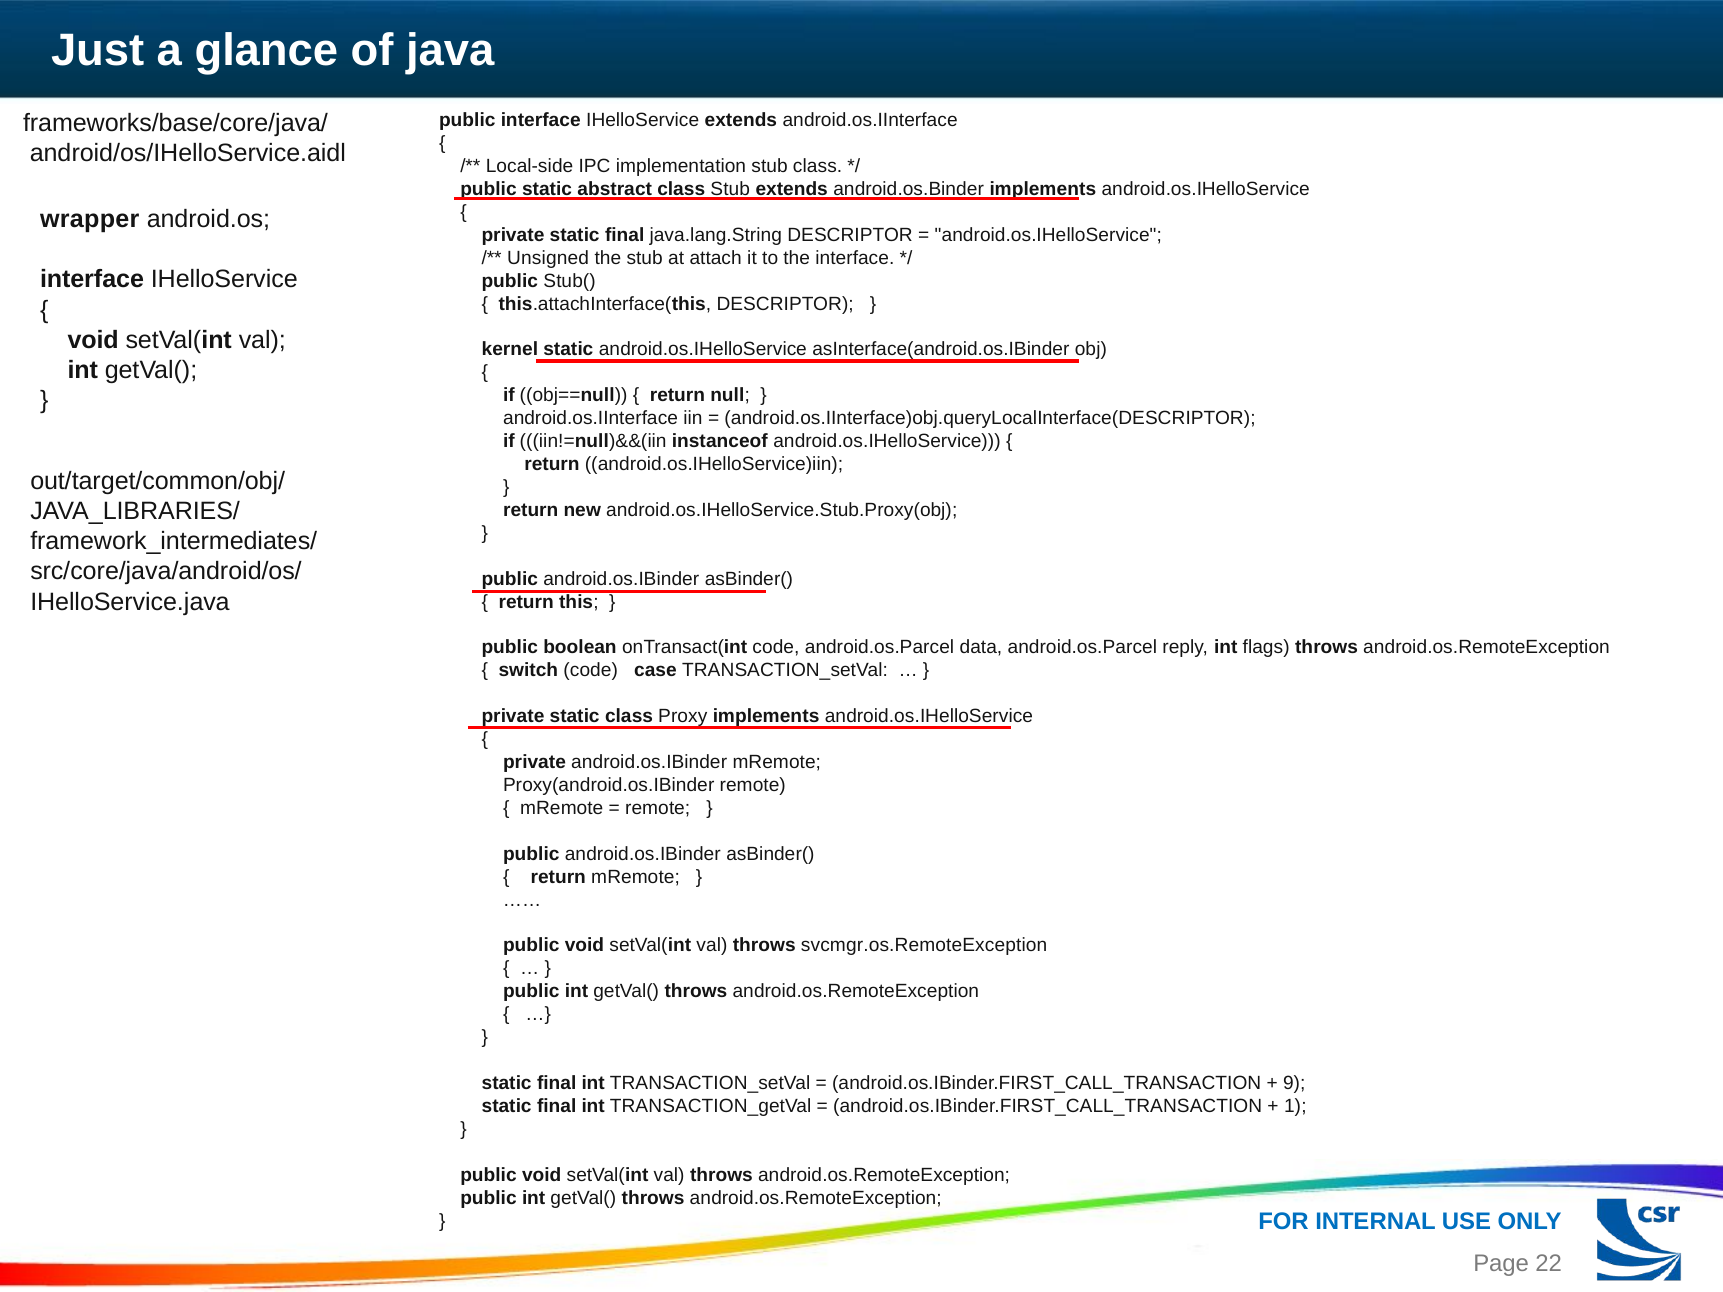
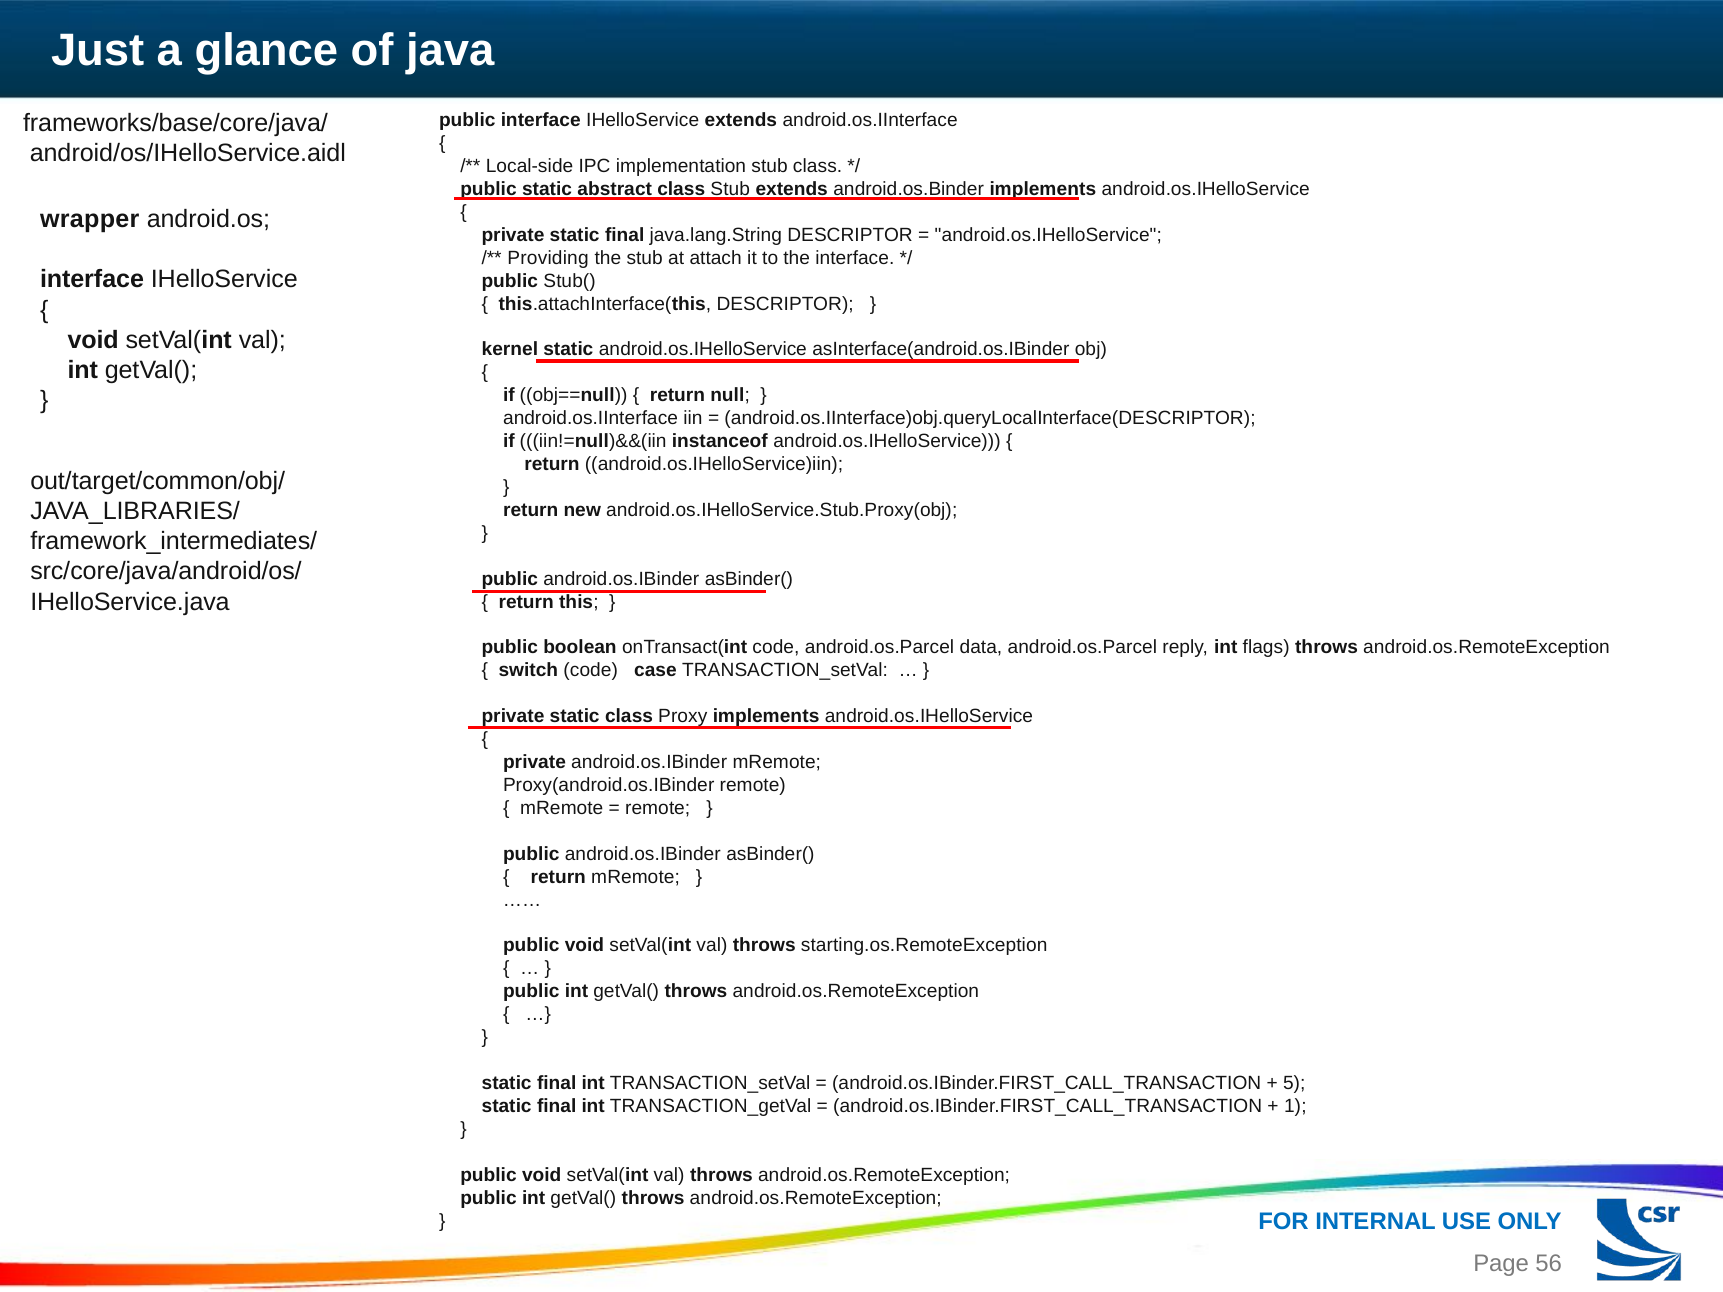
Unsigned: Unsigned -> Providing (548, 258)
svcmgr.os.RemoteException: svcmgr.os.RemoteException -> starting.os.RemoteException (924, 946)
9: 9 -> 5 (1294, 1083)
22: 22 -> 56 (1549, 1264)
